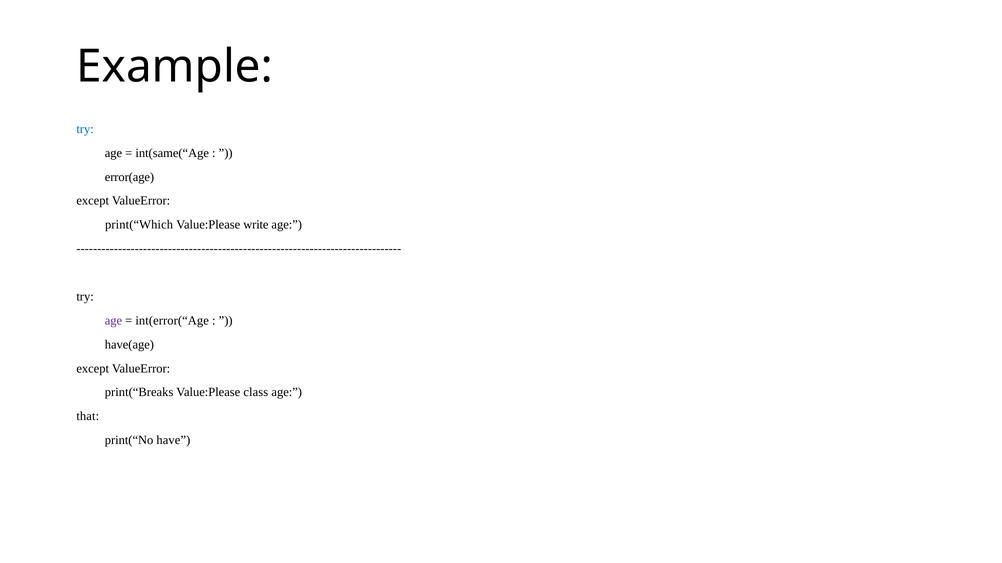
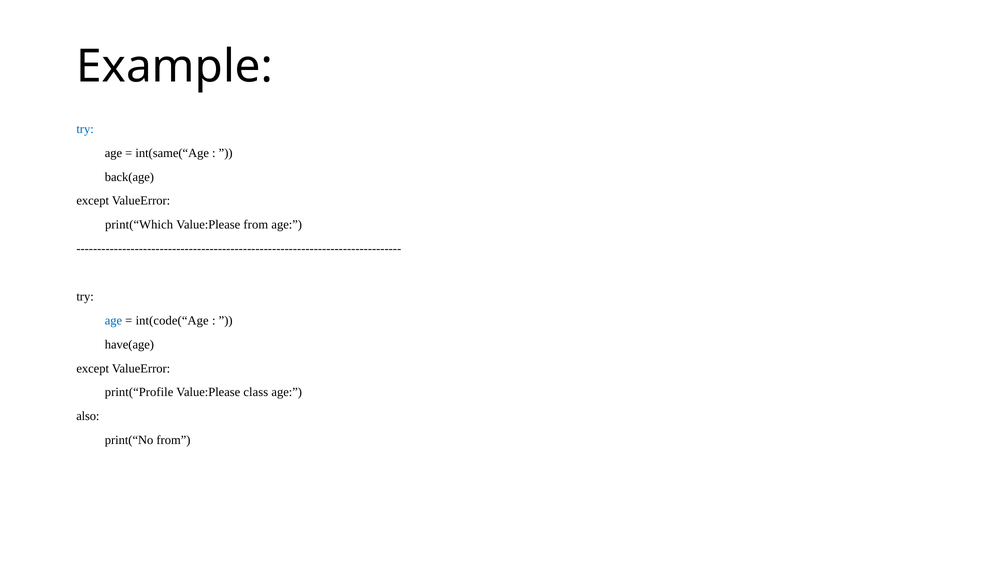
error(age: error(age -> back(age (129, 177)
Value:Please write: write -> from (256, 225)
age colour: purple -> blue (113, 321)
int(error(“Age: int(error(“Age -> int(code(“Age (172, 321)
print(“Breaks: print(“Breaks -> print(“Profile (139, 393)
that: that -> also (88, 417)
print(“No have: have -> from (173, 441)
